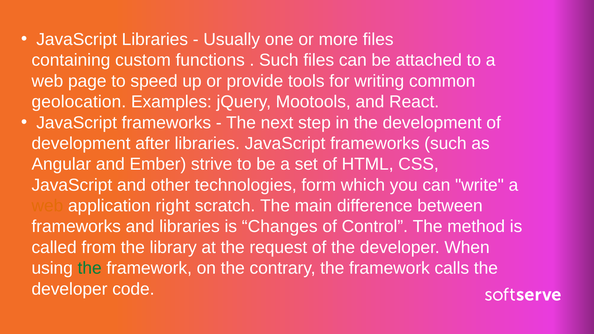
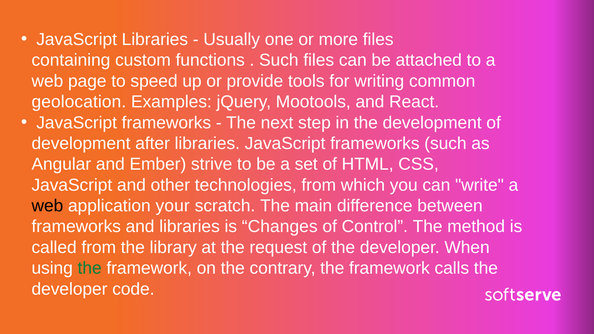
technologies form: form -> from (319, 185)
web colour: orange -> black (47, 206)
right: right -> your (173, 206)
